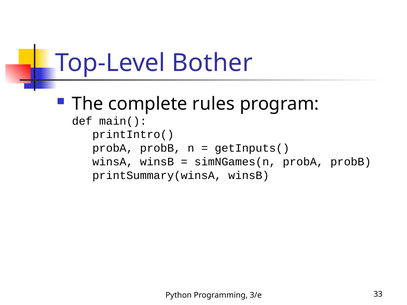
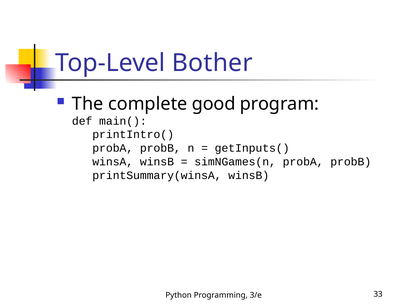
rules: rules -> good (214, 104)
